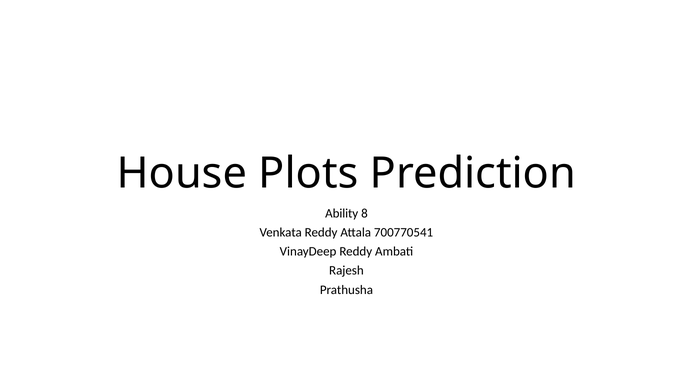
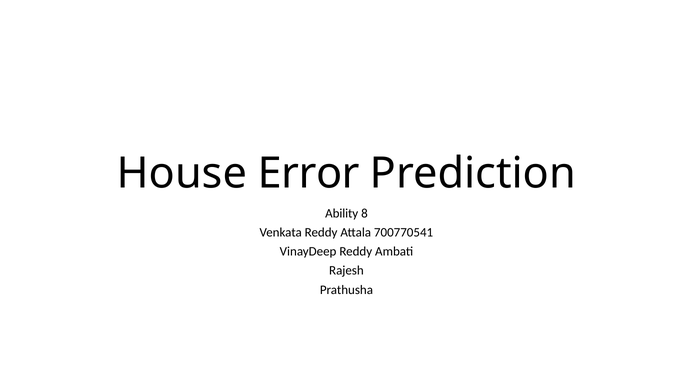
Plots: Plots -> Error (309, 173)
